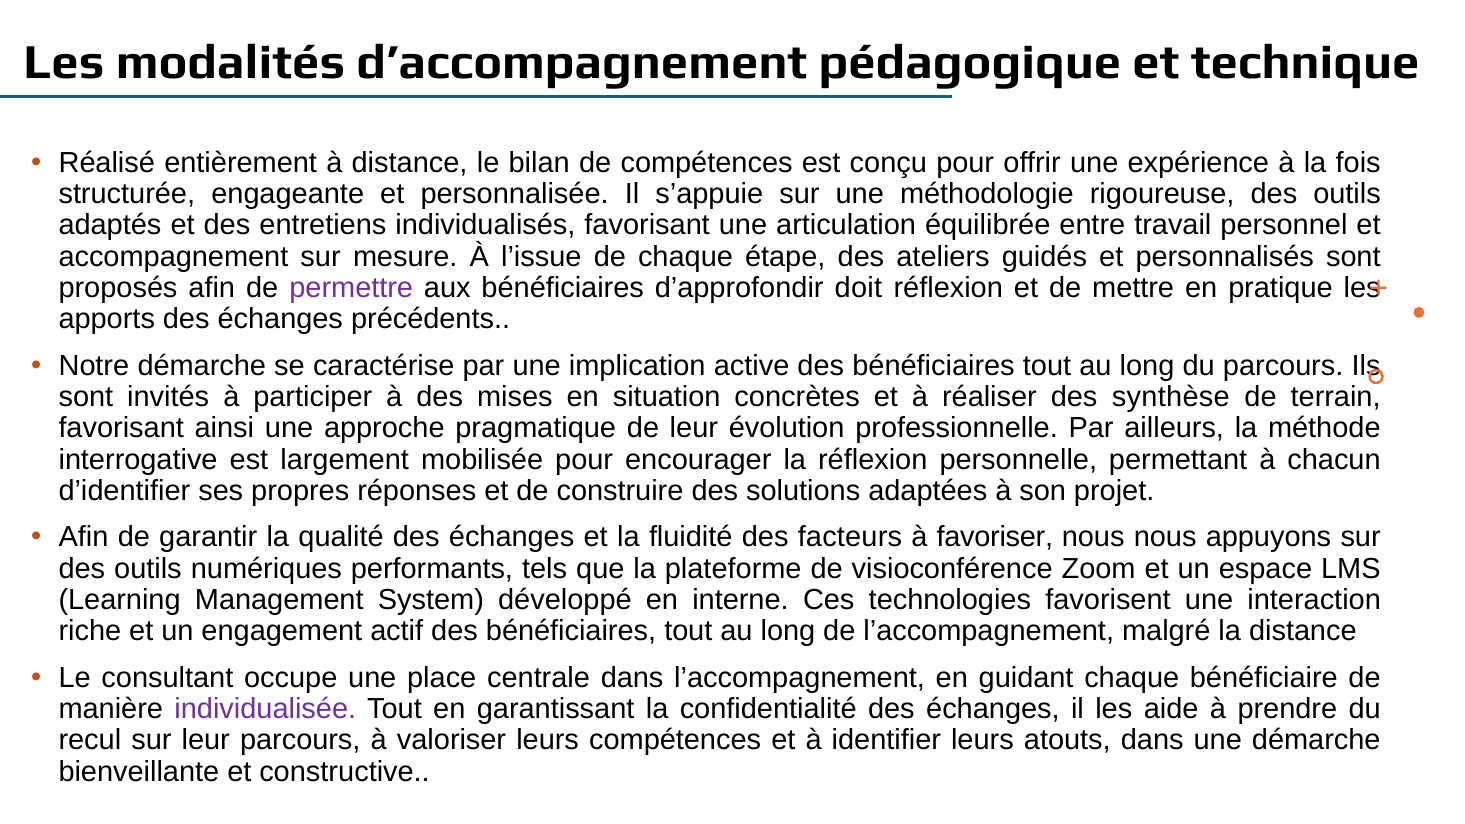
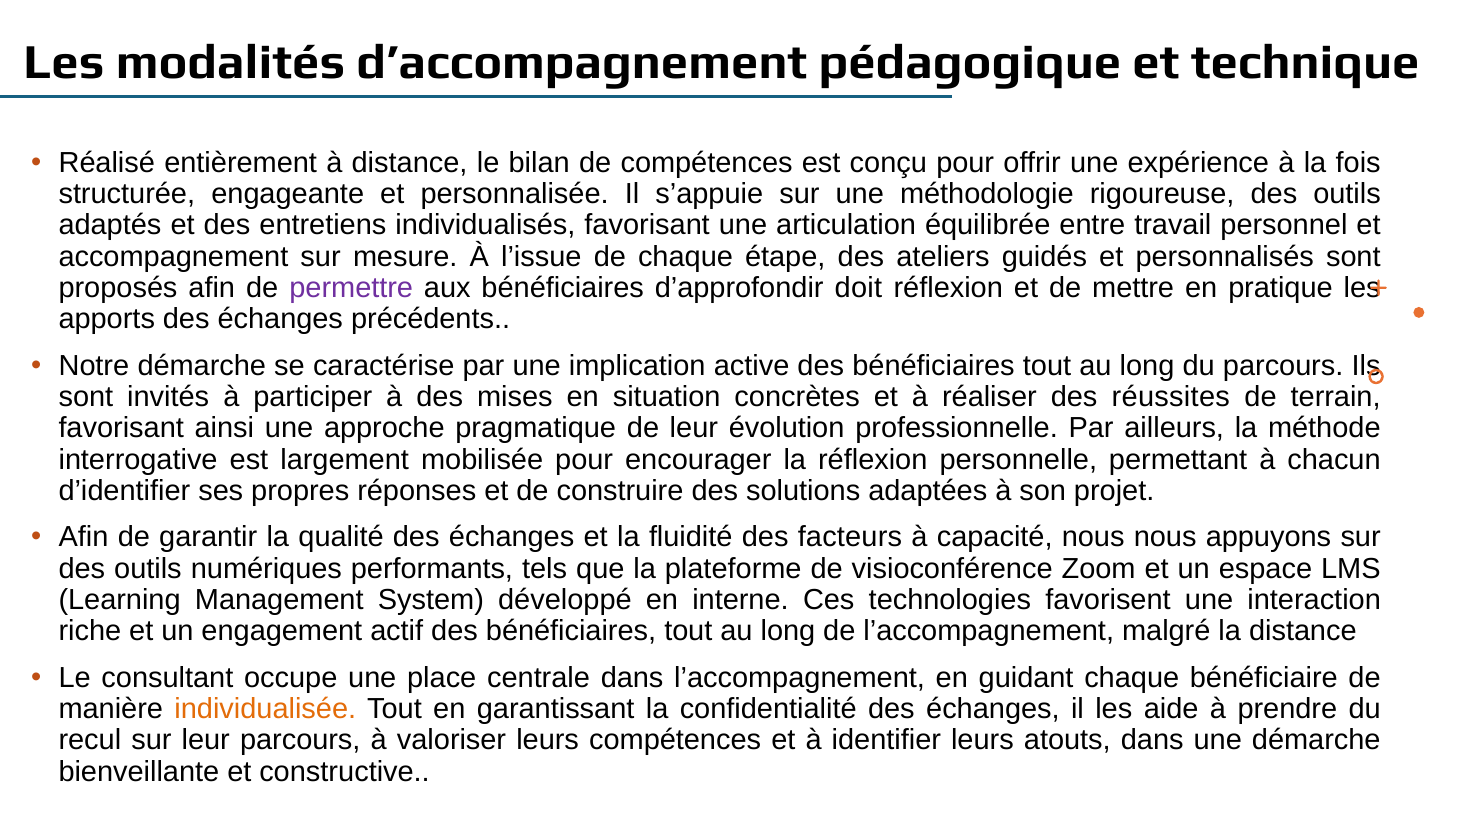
synthèse: synthèse -> réussites (1171, 397)
favoriser: favoriser -> capacité (995, 537)
individualisée colour: purple -> orange (265, 709)
